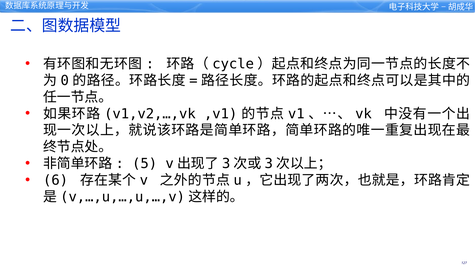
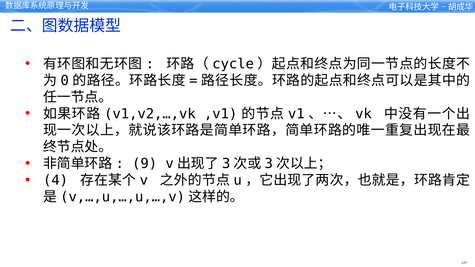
5: 5 -> 9 (145, 164)
6: 6 -> 4 (56, 180)
